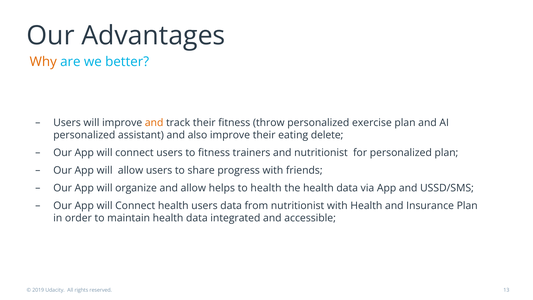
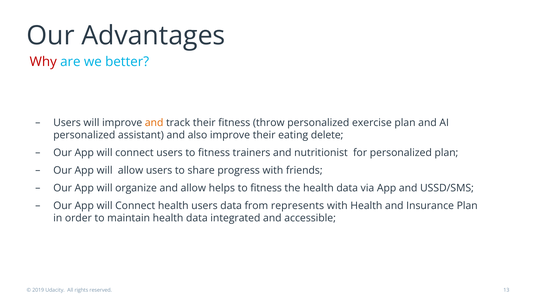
Why colour: orange -> red (43, 62)
health: health -> fitness (266, 188)
from nutritionist: nutritionist -> represents (298, 205)
